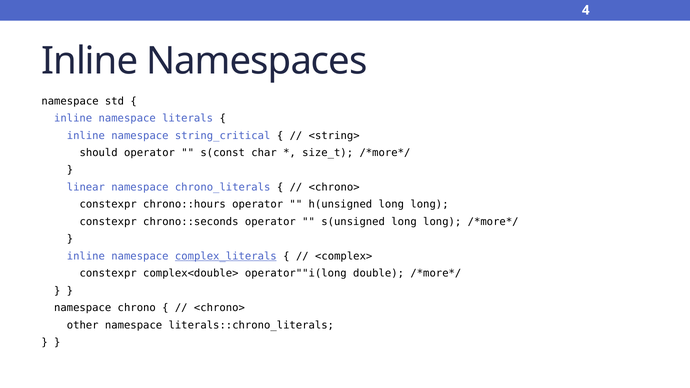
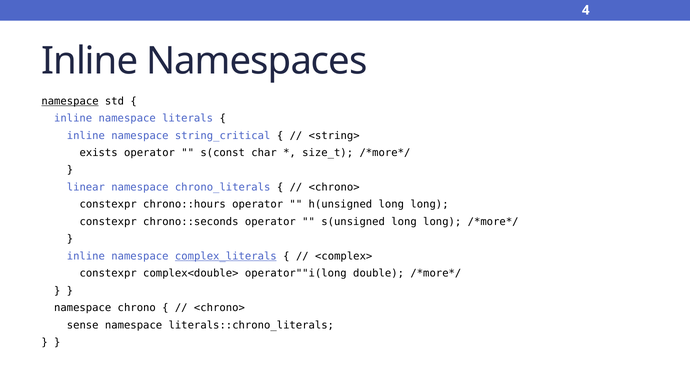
namespace underline: none -> present (70, 101)
should: should -> exists (99, 153)
other: other -> sense (83, 325)
